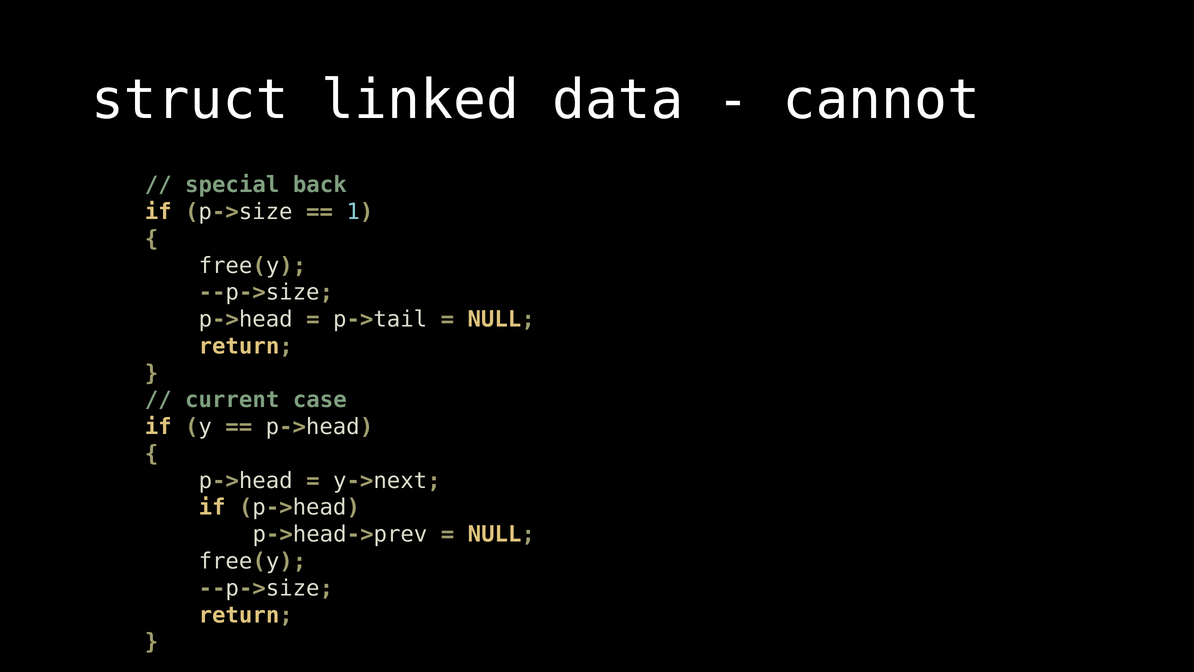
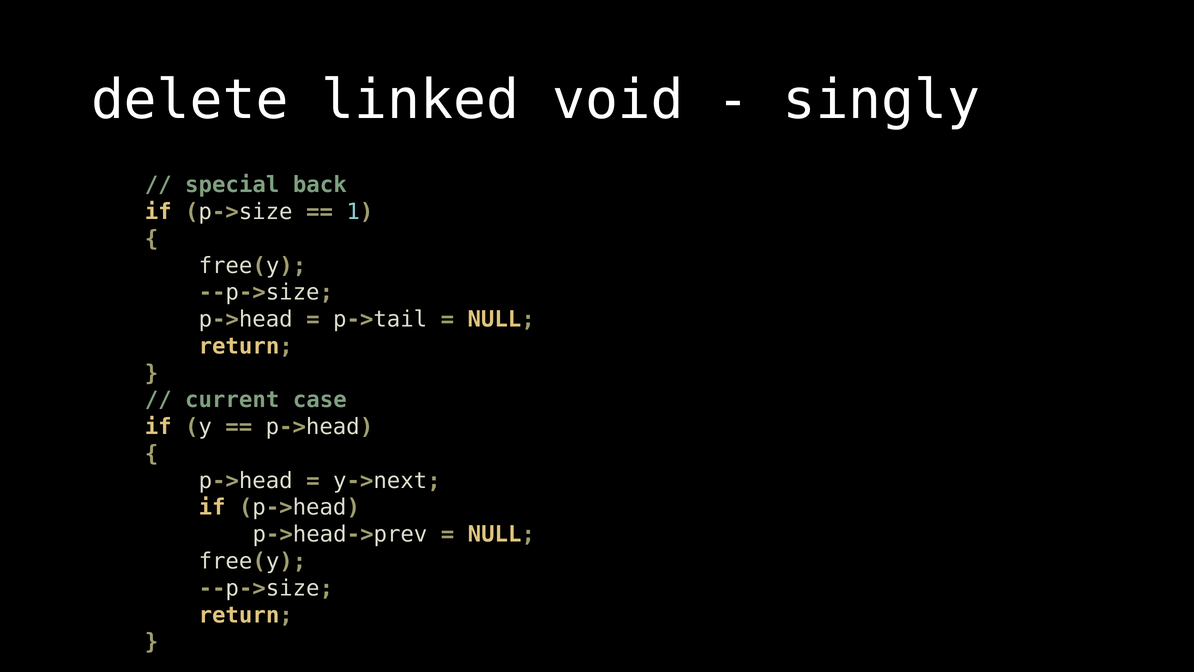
struct: struct -> delete (190, 100)
data: data -> void (618, 100)
cannot: cannot -> singly (881, 100)
